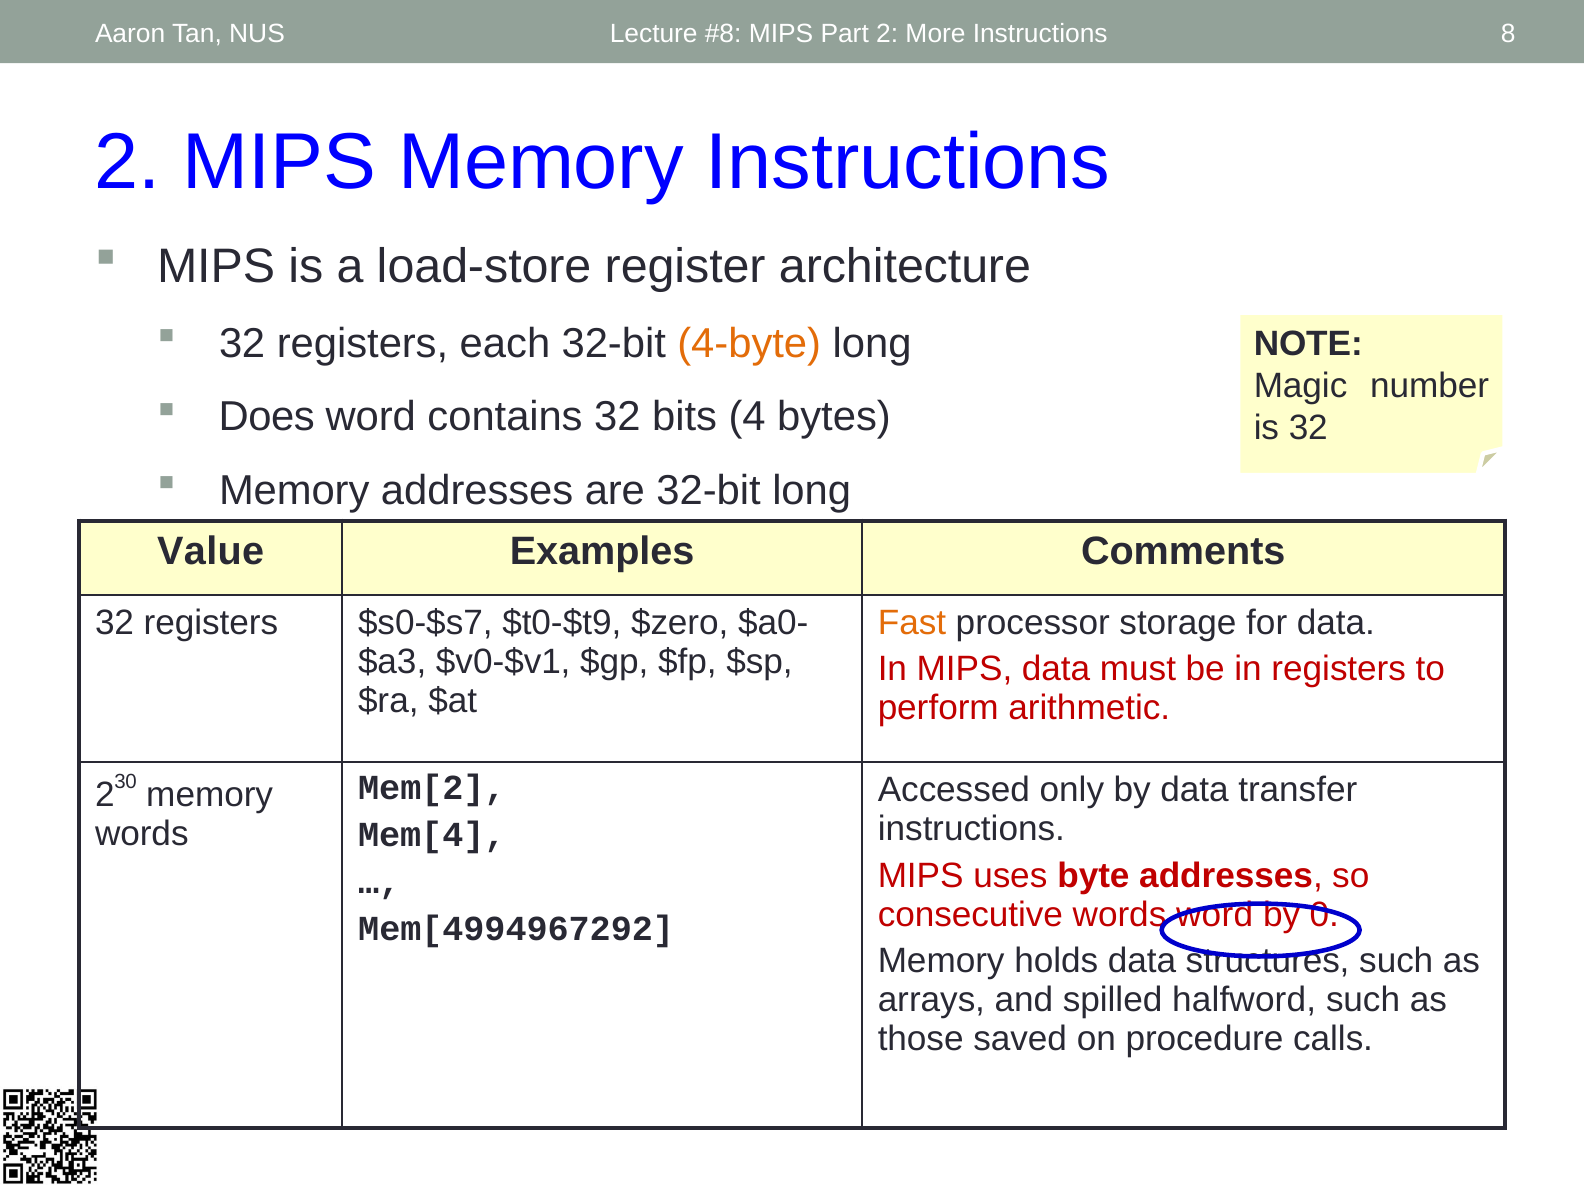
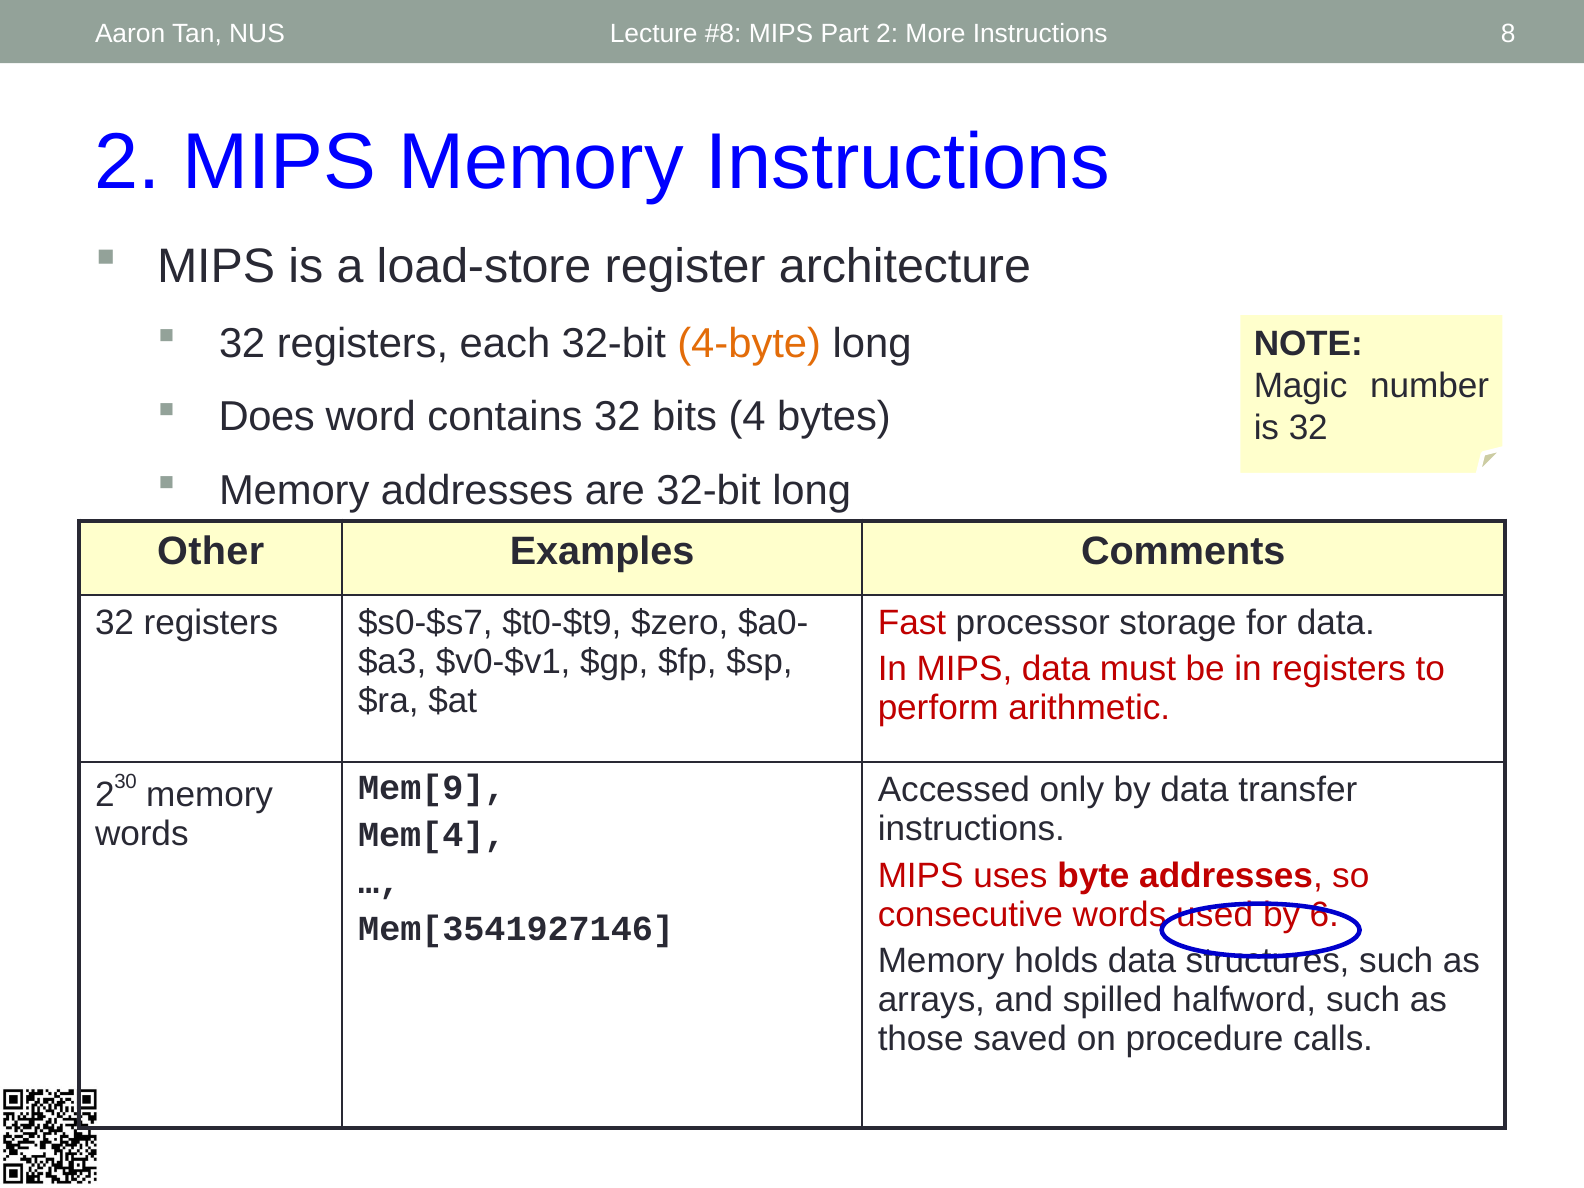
Value: Value -> Other (211, 552)
Fast colour: orange -> red (912, 623)
Mem[2: Mem[2 -> Mem[9 (432, 788)
words word: word -> used (1215, 915)
0: 0 -> 6 (1324, 915)
Mem[4994967292: Mem[4994967292 -> Mem[3541927146 (516, 929)
